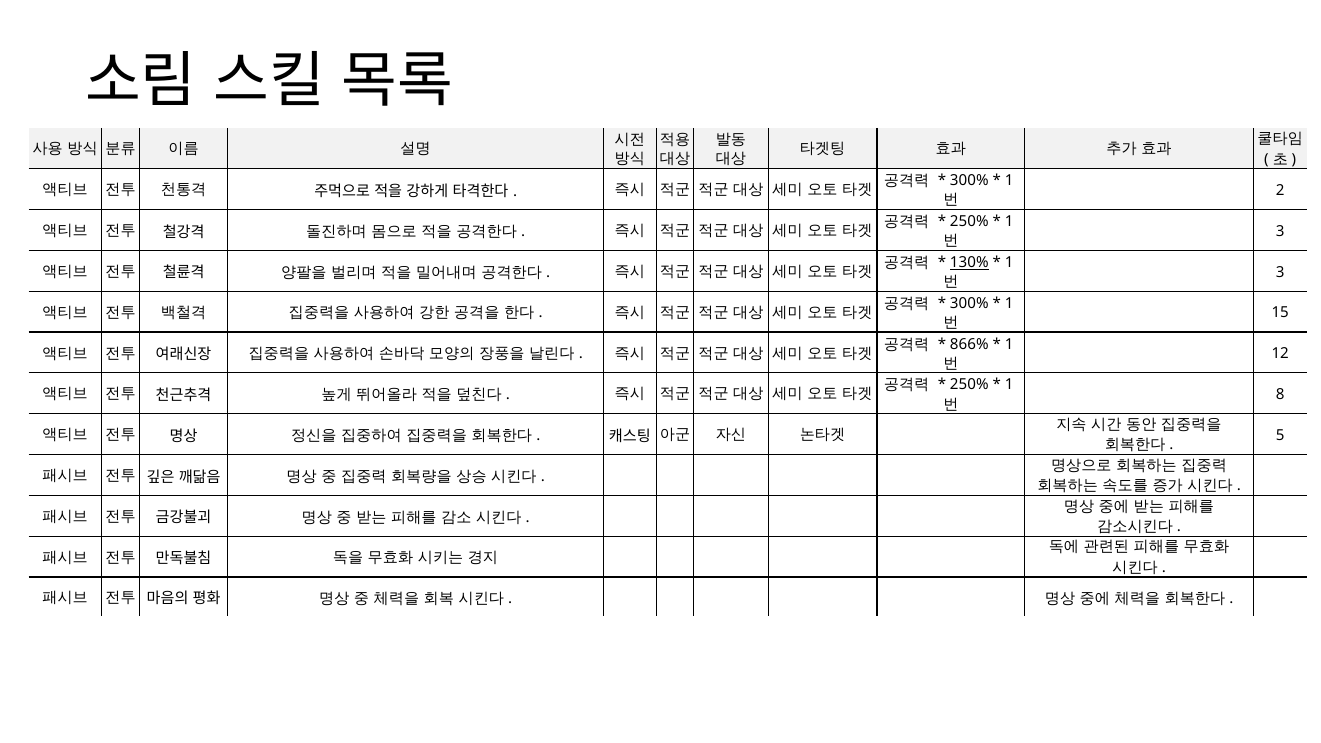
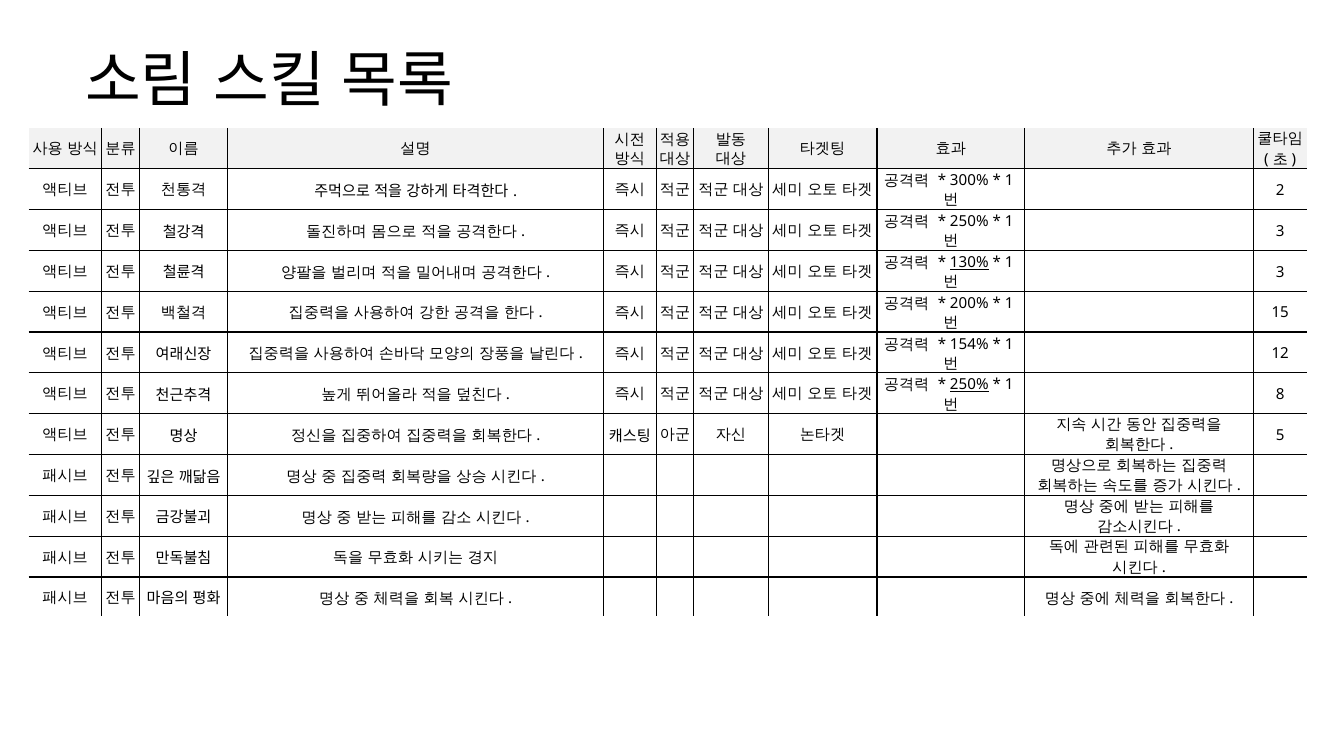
300%: 300% -> 200% (969, 303)
866%: 866% -> 154% (969, 344)
250% underline: none -> present (969, 385)
